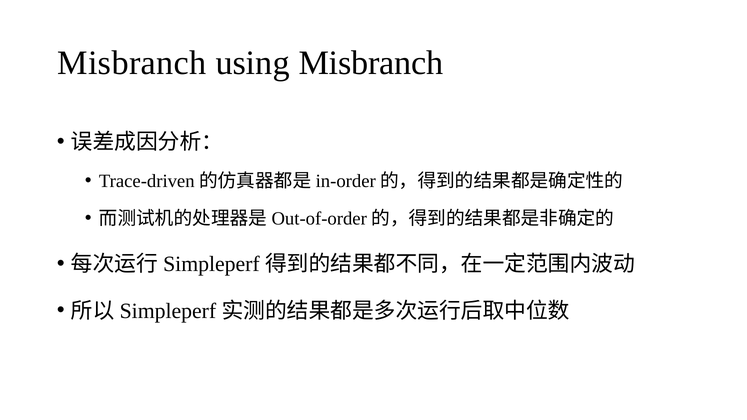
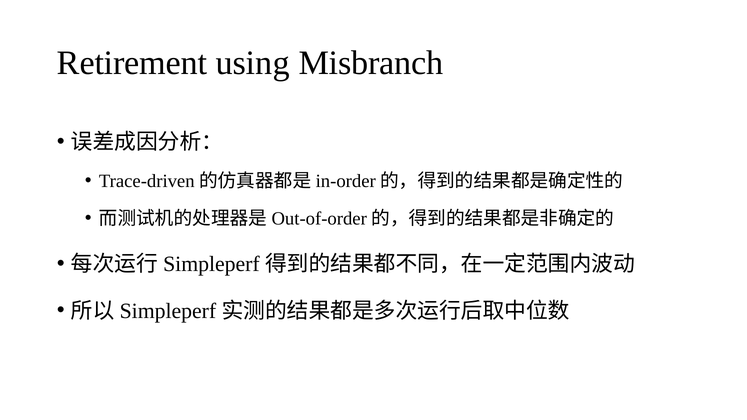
Misbranch: Misbranch -> Retirement (132, 63)
